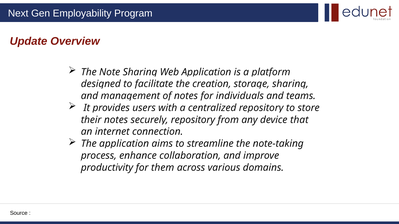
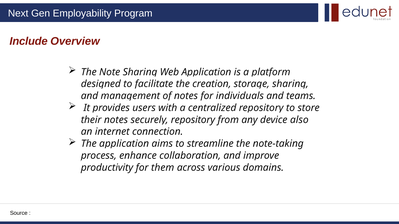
Update: Update -> Include (29, 41)
that: that -> also (299, 120)
